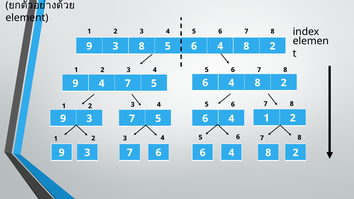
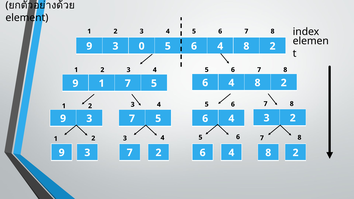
3 8: 8 -> 0 (142, 46)
9 4: 4 -> 1 (102, 83)
4 1: 1 -> 3 (267, 118)
7 6: 6 -> 2 (158, 153)
